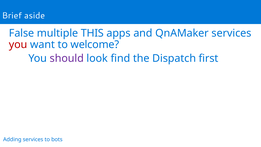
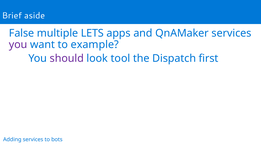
THIS: THIS -> LETS (92, 33)
you colour: red -> purple (18, 45)
welcome: welcome -> example (95, 45)
find: find -> tool (120, 58)
